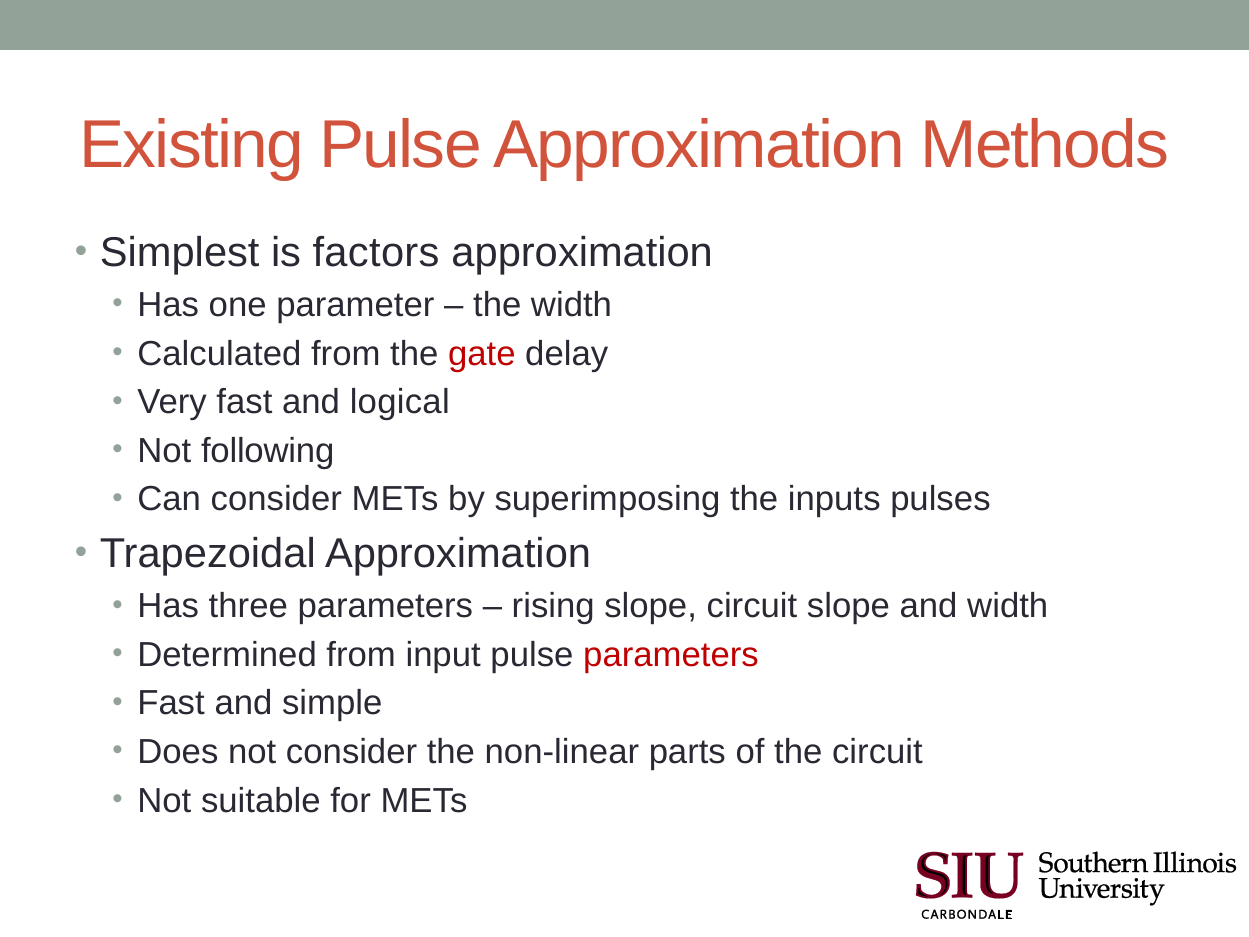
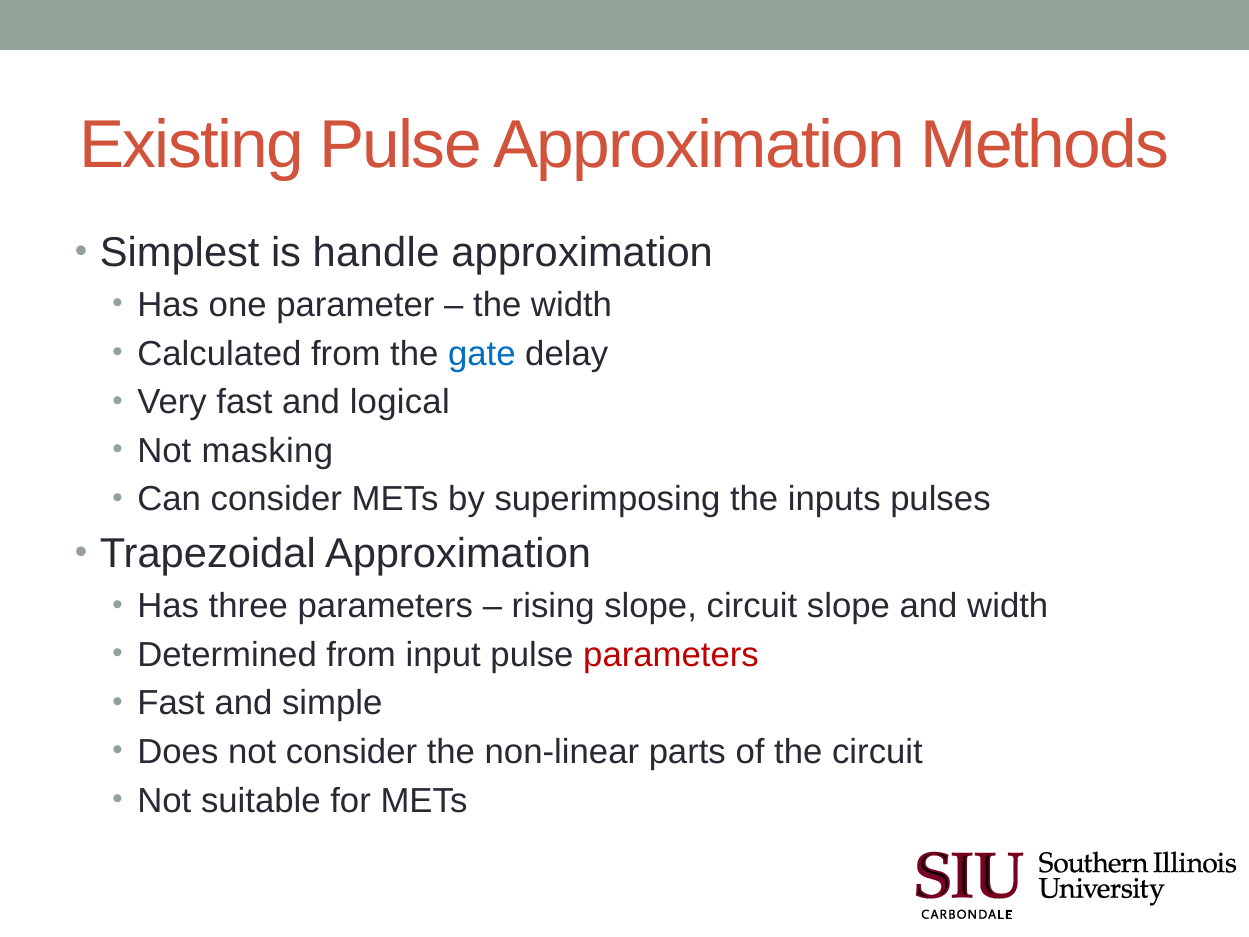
factors: factors -> handle (376, 253)
gate colour: red -> blue (482, 354)
following: following -> masking (267, 451)
